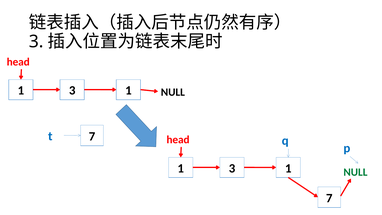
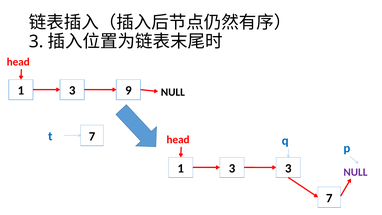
1: 1 -> 9 (128, 90)
1: 1 -> 3 (288, 168)
NULL colour: green -> purple (355, 172)
